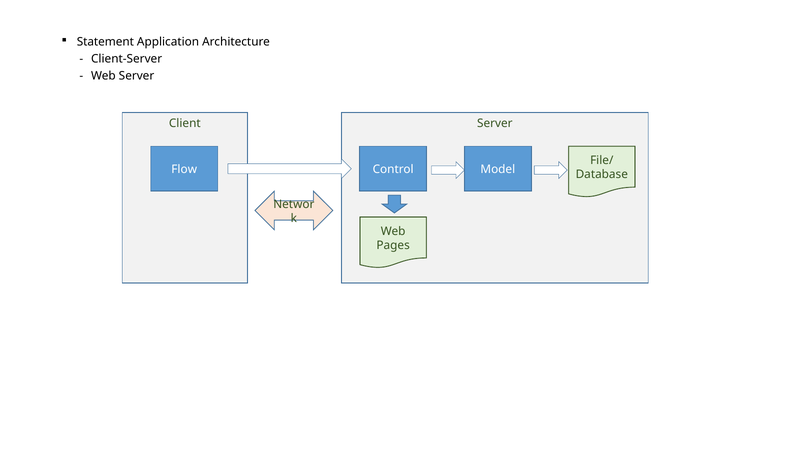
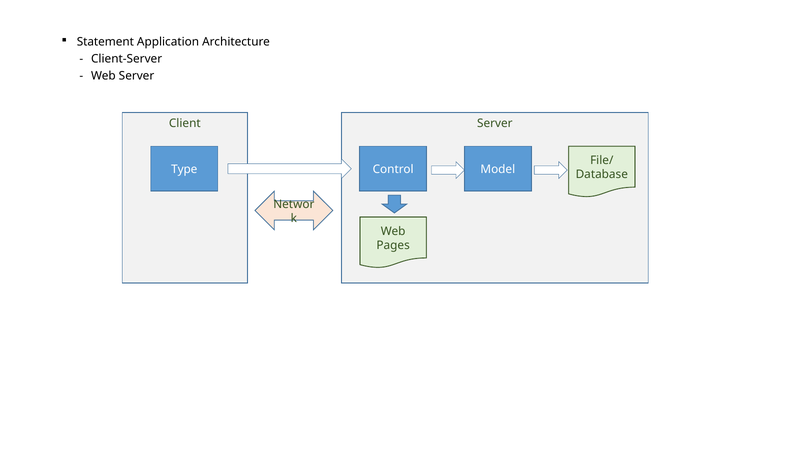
Flow: Flow -> Type (184, 170)
